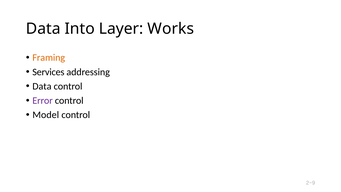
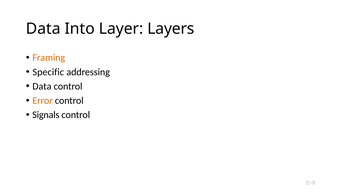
Works: Works -> Layers (171, 29)
Services: Services -> Specific (48, 72)
Error colour: purple -> orange (43, 101)
Model: Model -> Signals (46, 115)
